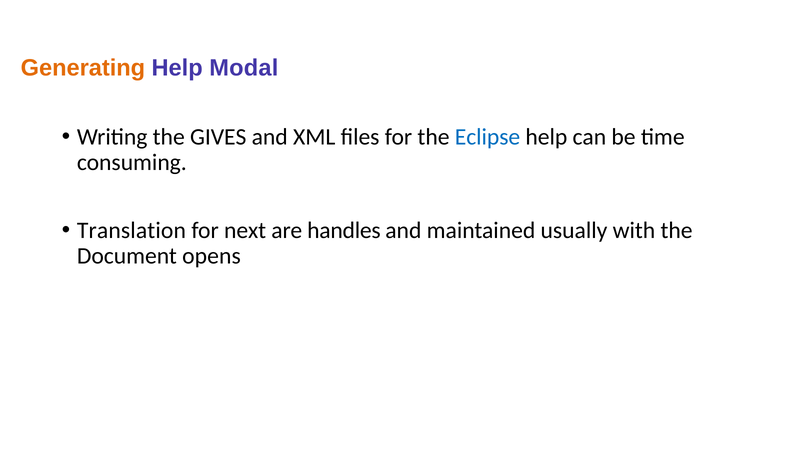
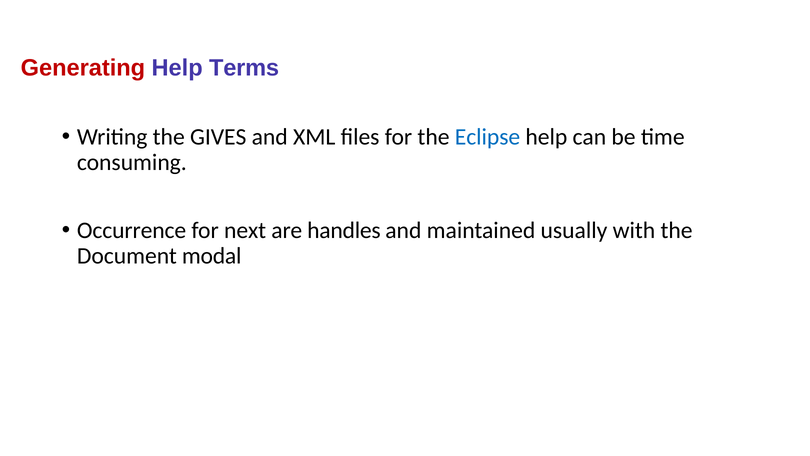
Generating colour: orange -> red (83, 68)
Modal: Modal -> Terms (244, 68)
Translation: Translation -> Occurrence (132, 230)
opens: opens -> modal (212, 256)
